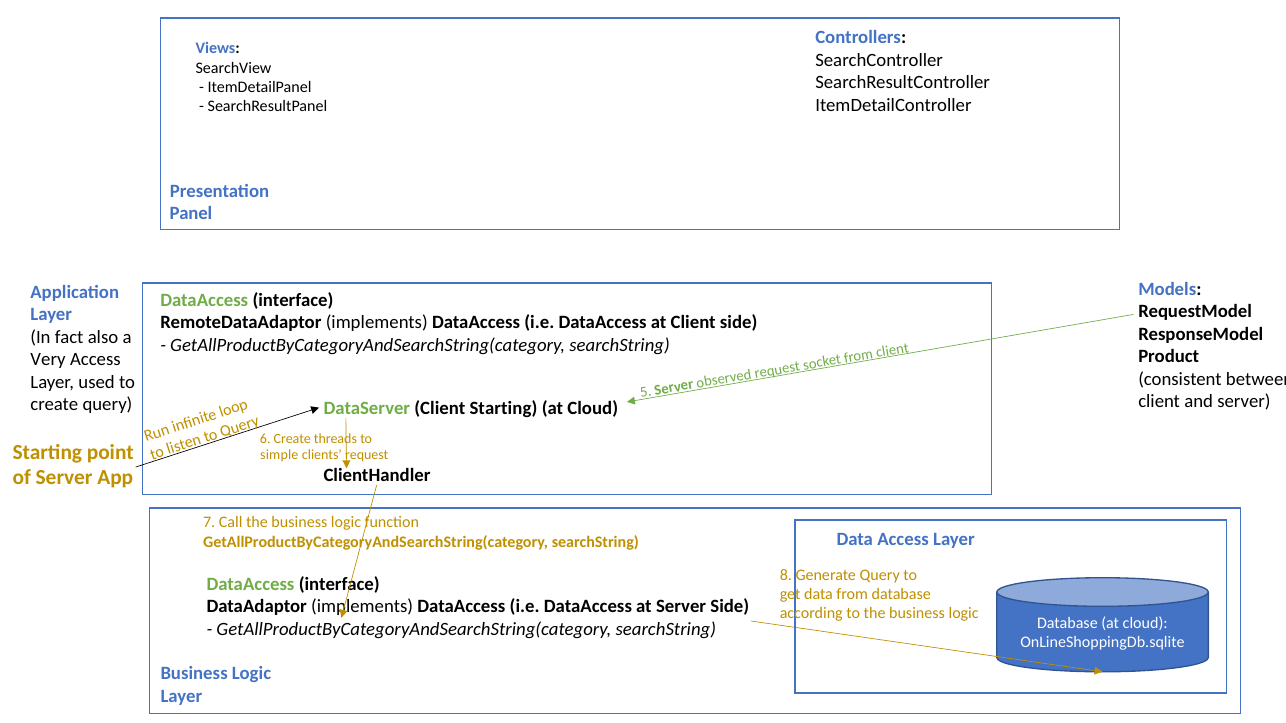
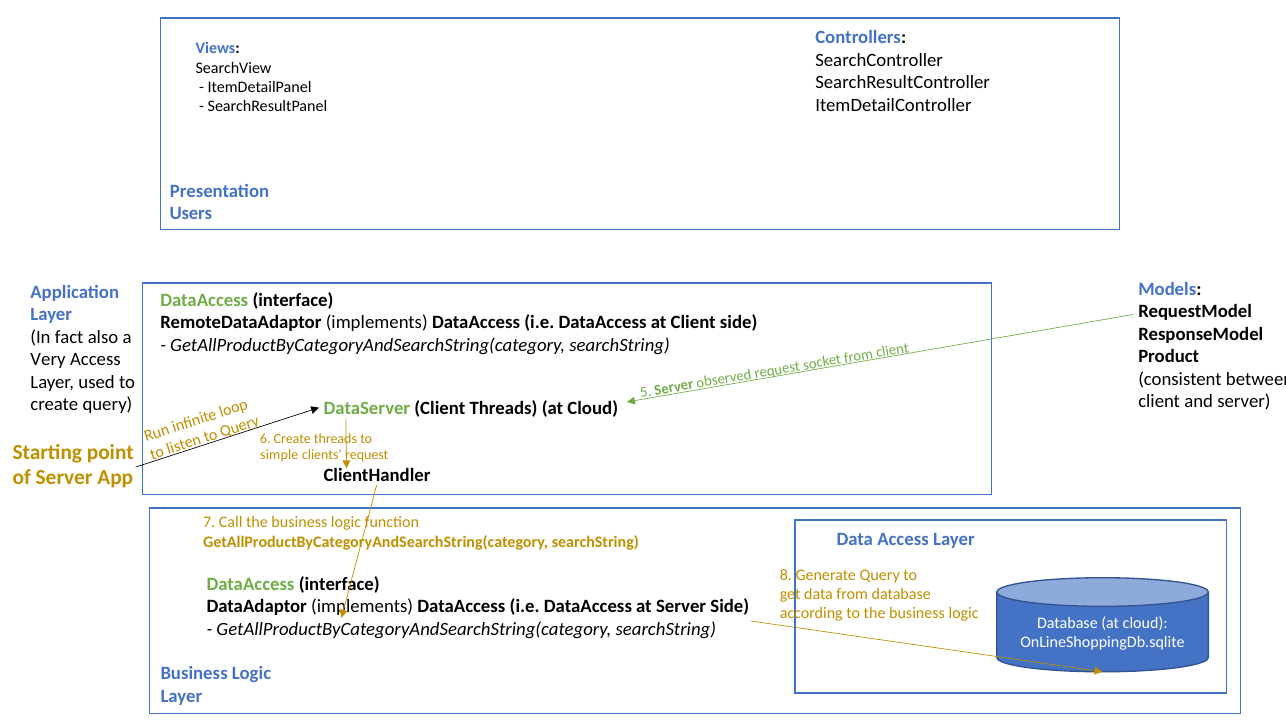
Panel: Panel -> Users (191, 213)
Client Starting: Starting -> Threads (504, 408)
